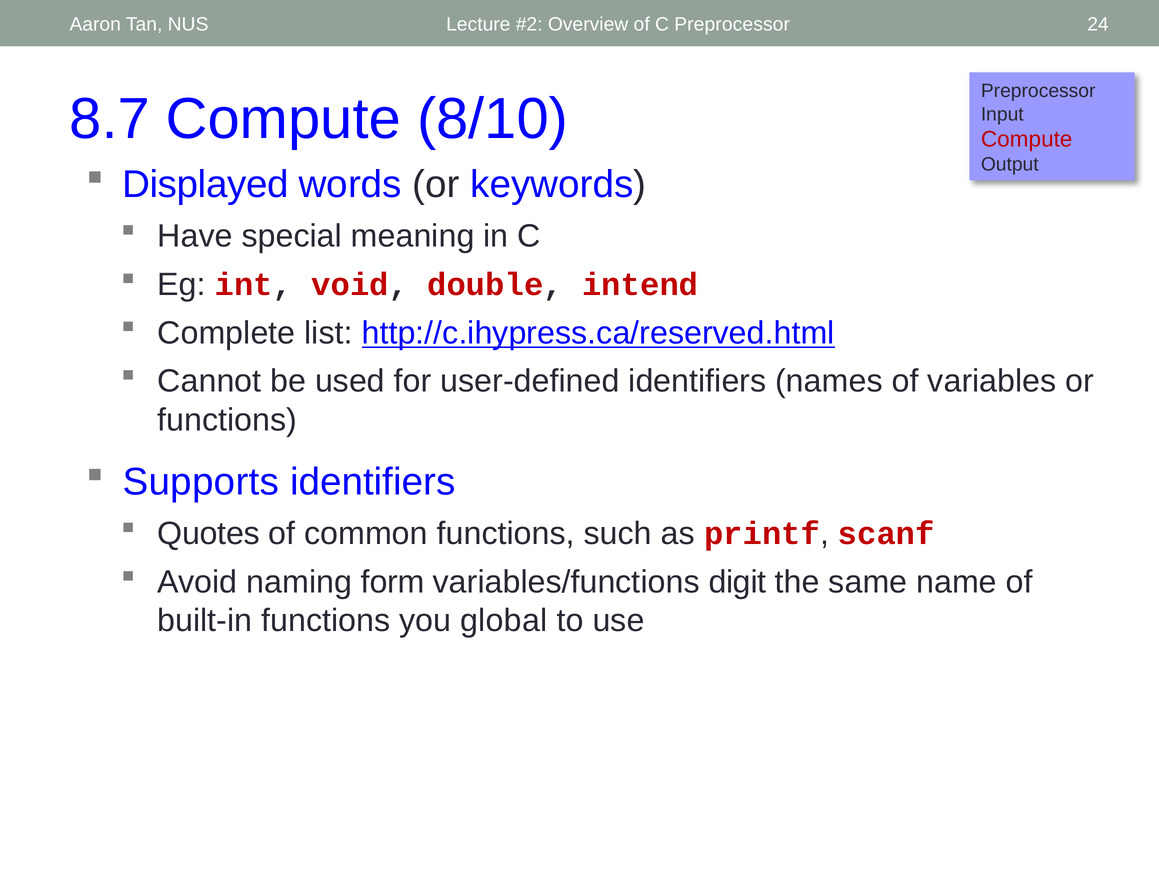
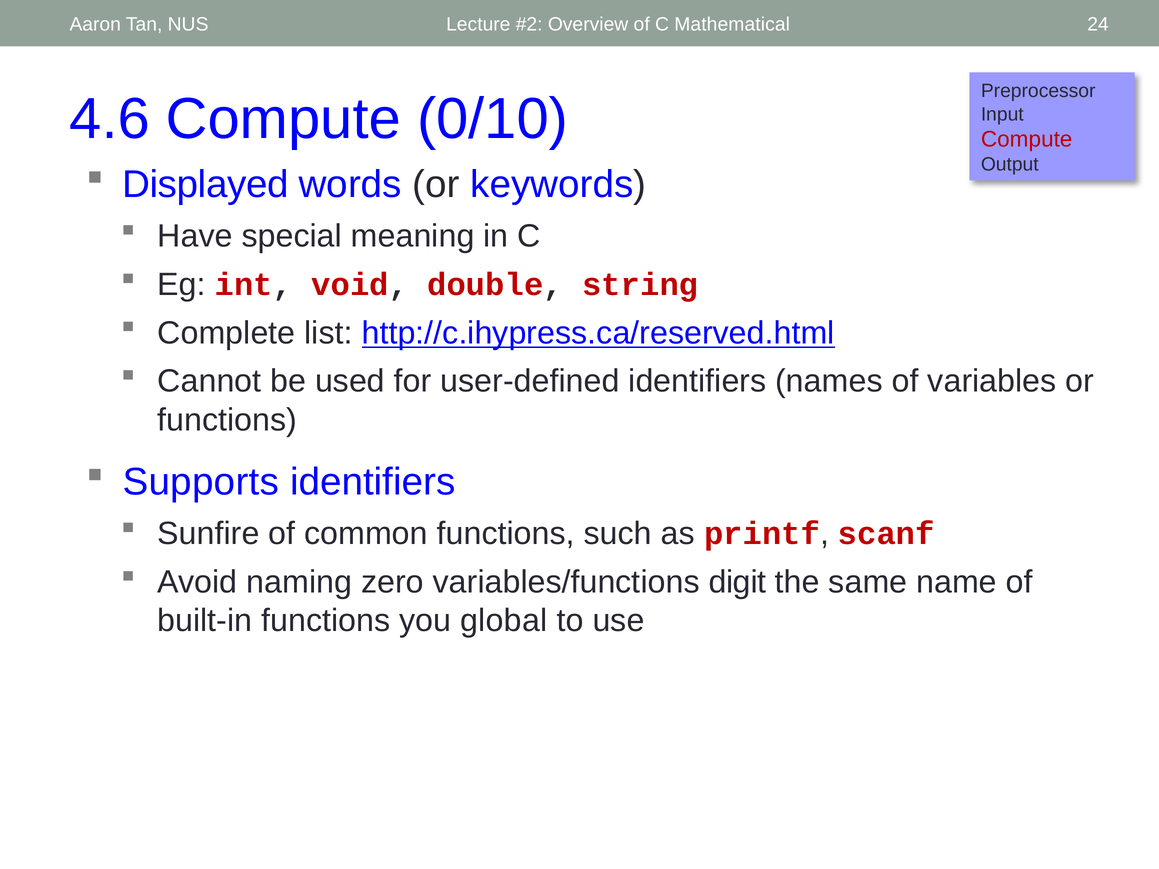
C Preprocessor: Preprocessor -> Mathematical (732, 24)
8.7: 8.7 -> 4.6 (110, 119)
8/10: 8/10 -> 0/10 (493, 119)
intend: intend -> string (640, 285)
Quotes: Quotes -> Sunfire (208, 534)
form: form -> zero (392, 582)
